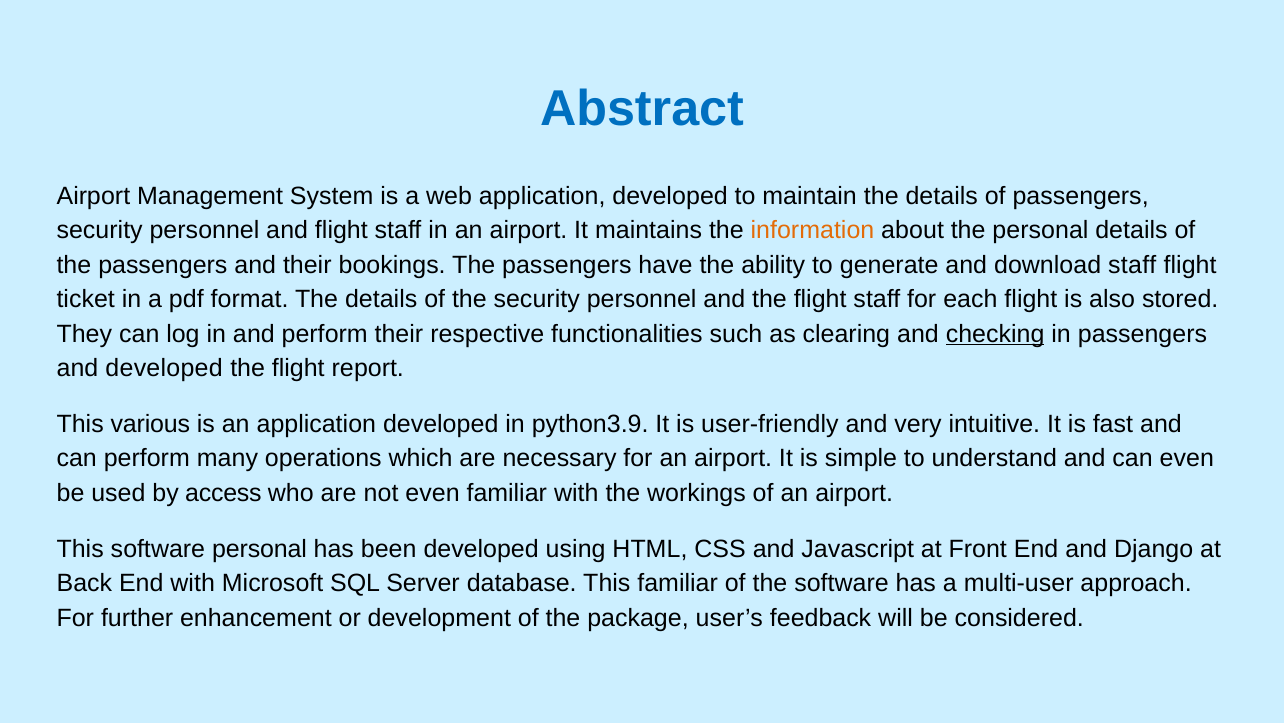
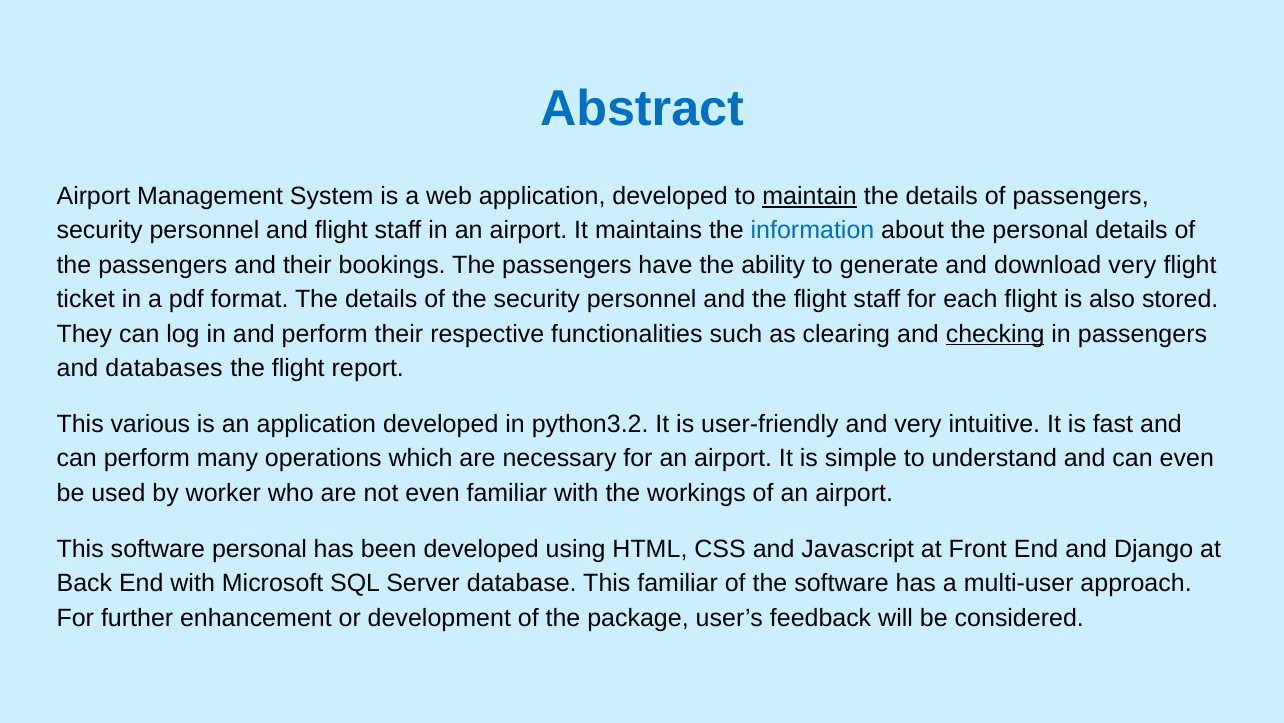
maintain underline: none -> present (810, 196)
information colour: orange -> blue (812, 230)
download staff: staff -> very (1132, 265)
and developed: developed -> databases (164, 368)
python3.9: python3.9 -> python3.2 (590, 424)
access: access -> worker (223, 493)
